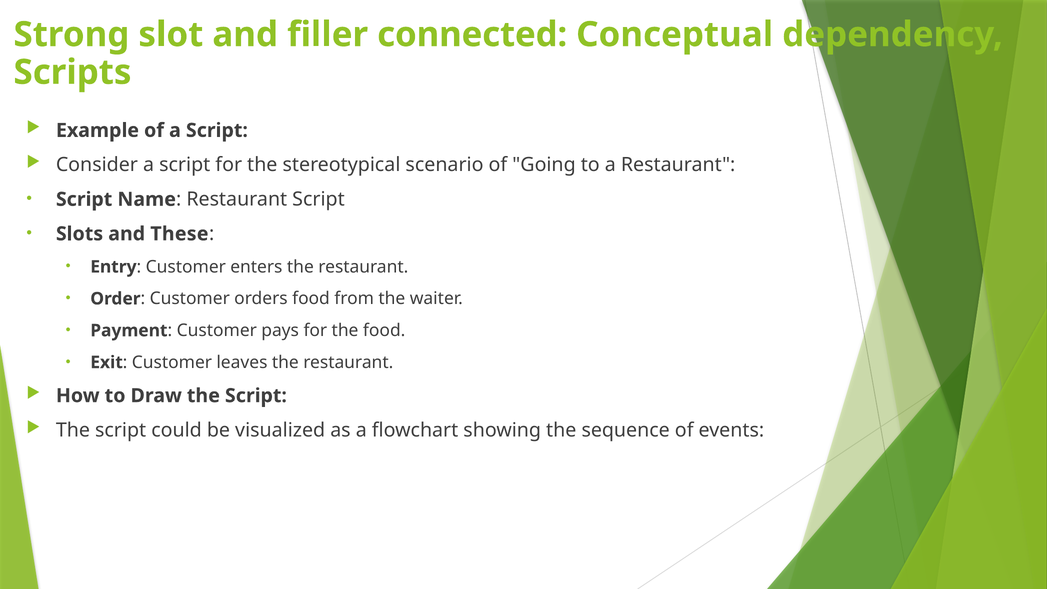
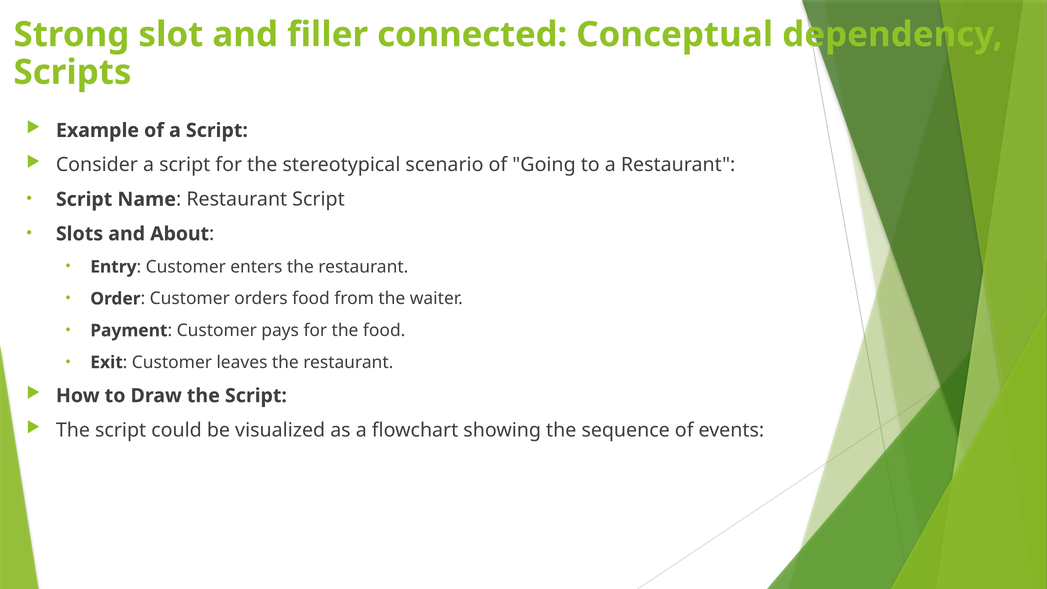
These: These -> About (180, 234)
